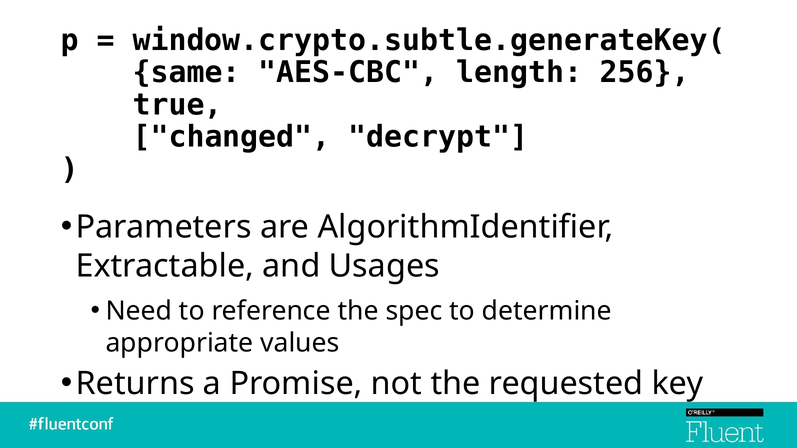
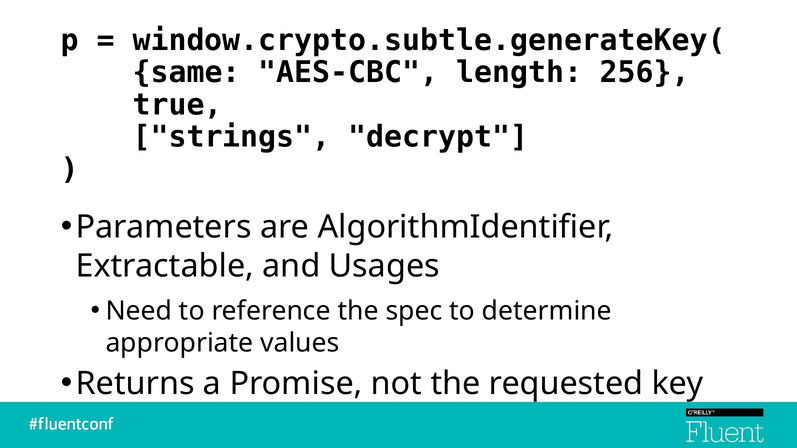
changed: changed -> strings (231, 137)
